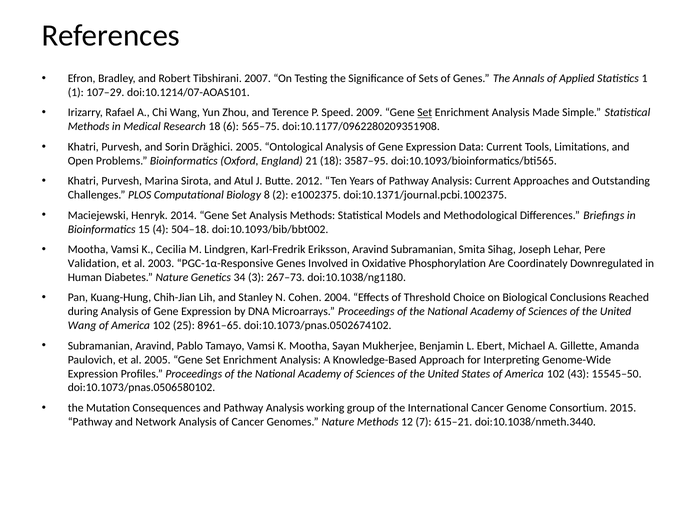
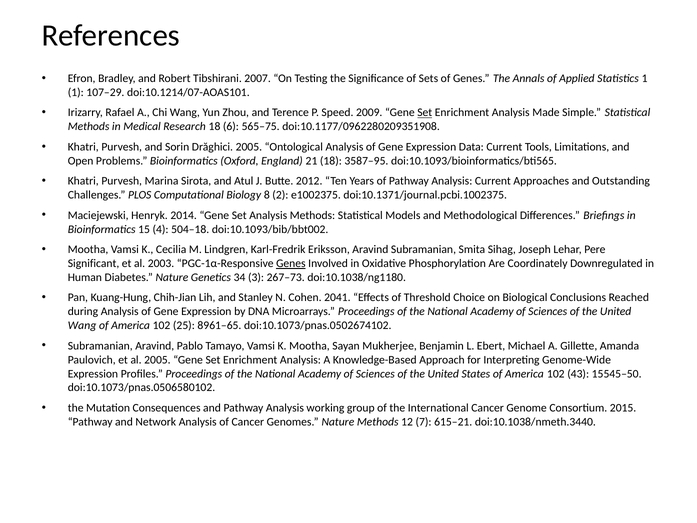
Validation: Validation -> Significant (94, 263)
Genes underline: none -> present (291, 263)
2004: 2004 -> 2041 (337, 297)
